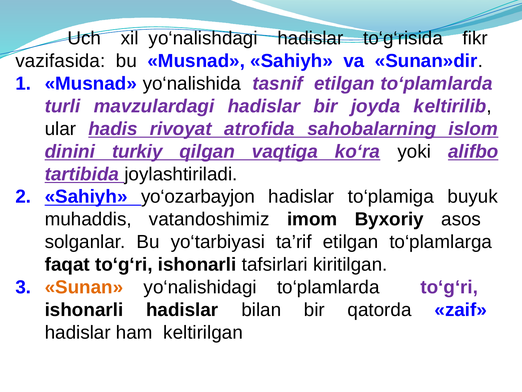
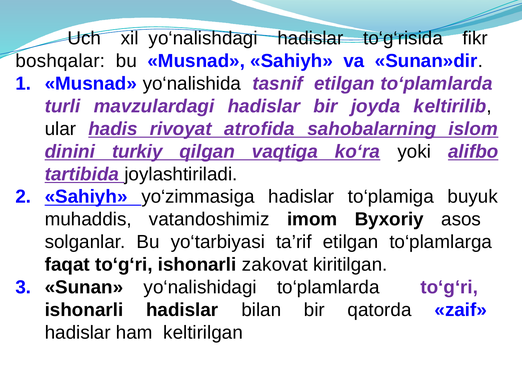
vazifasida: vazifasida -> boshqalar (60, 61)
yo‘ozarbayjon: yo‘ozarbayjon -> yo‘zimmasiga (198, 197)
tafsirlari: tafsirlari -> zakovat (275, 264)
Sunan colour: orange -> black (84, 287)
